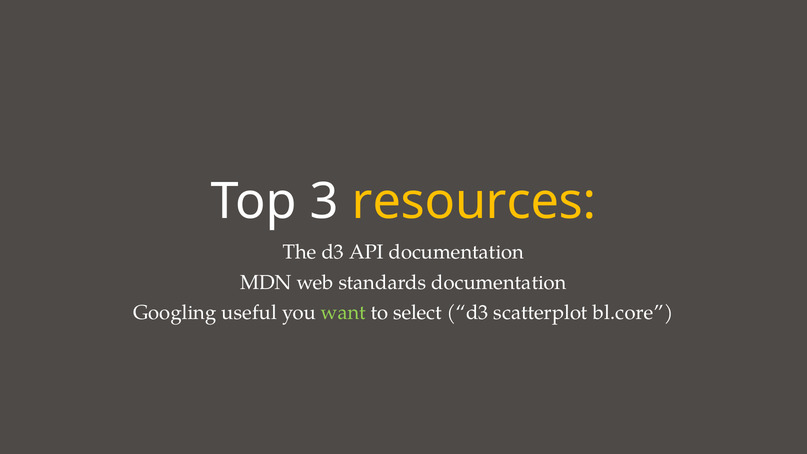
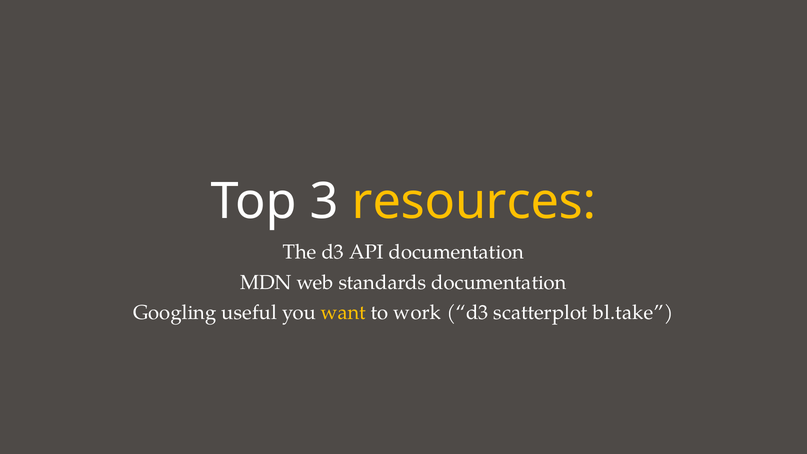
want colour: light green -> yellow (343, 313)
select: select -> work (417, 313)
bl.core: bl.core -> bl.take (633, 313)
